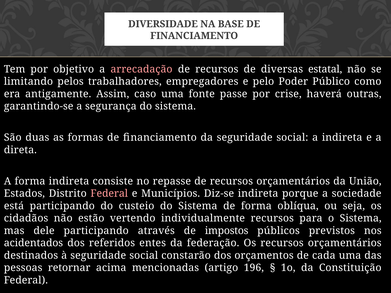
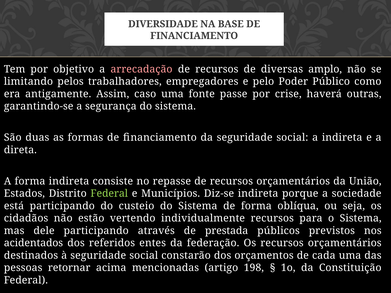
estatal: estatal -> amplo (325, 69)
Federal colour: pink -> light green (109, 194)
impostos: impostos -> prestada (227, 231)
196: 196 -> 198 (254, 268)
